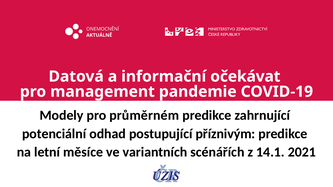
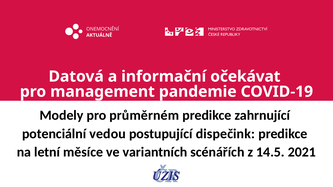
odhad: odhad -> vedou (108, 134)
příznivým: příznivým -> dispečink (225, 134)
14.1: 14.1 -> 14.5 (270, 152)
